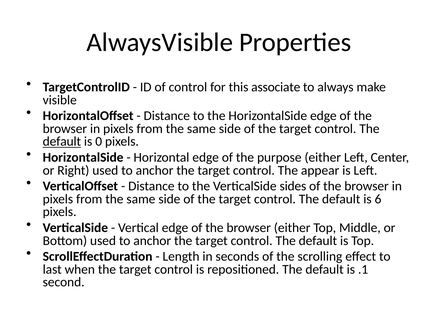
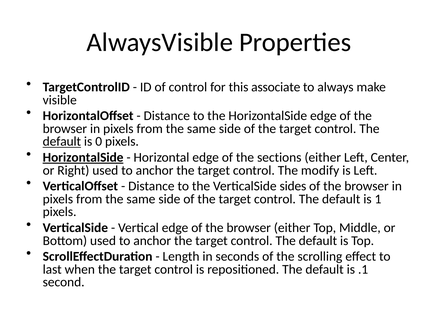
HorizontalSide underline: none -> present (83, 158)
purpose: purpose -> sections (279, 158)
appear: appear -> modify (320, 171)
6: 6 -> 1 (378, 199)
